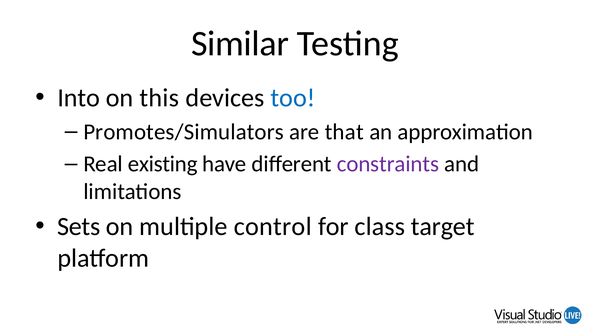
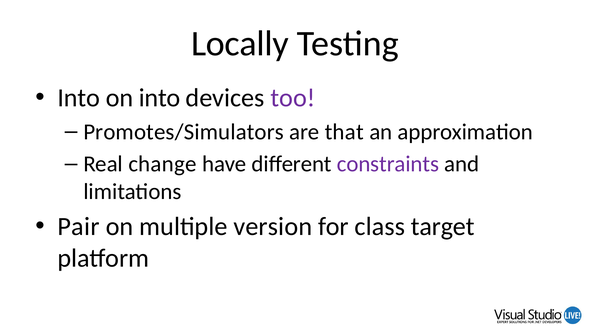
Similar: Similar -> Locally (240, 43)
on this: this -> into (160, 98)
too colour: blue -> purple (293, 98)
existing: existing -> change (162, 164)
Sets: Sets -> Pair (79, 227)
control: control -> version (273, 227)
